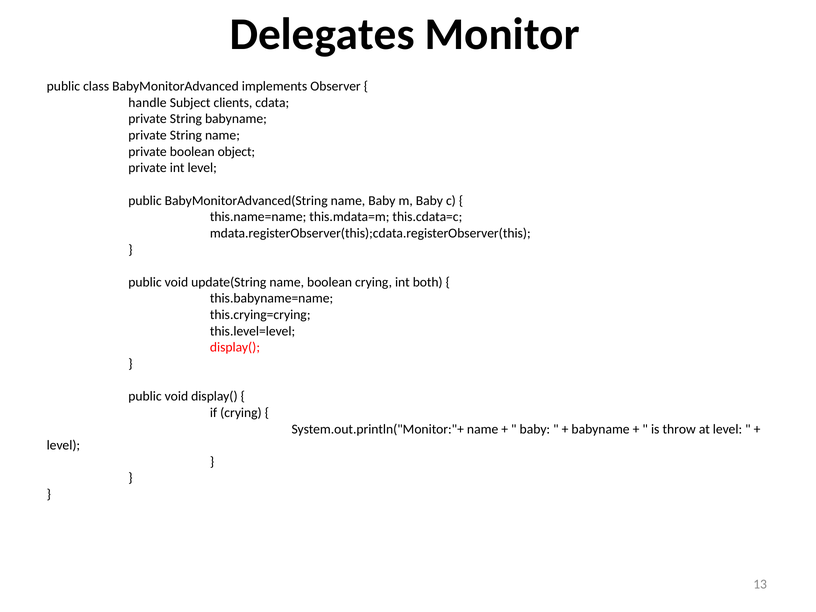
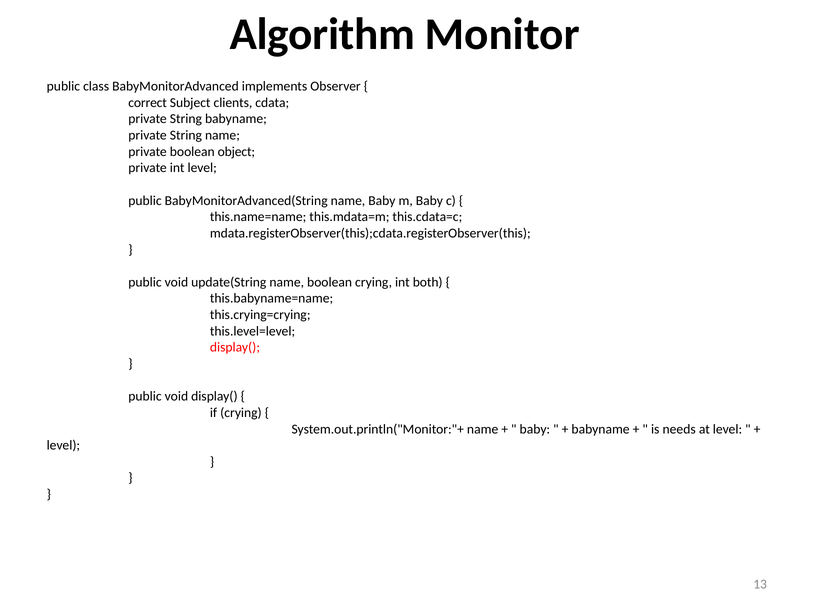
Delegates: Delegates -> Algorithm (322, 34)
handle: handle -> correct (148, 103)
throw: throw -> needs (679, 429)
